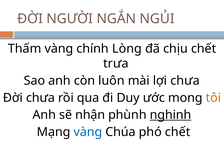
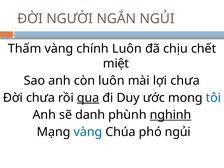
chính Lòng: Lòng -> Luôn (127, 49)
trưa: trưa -> miệt (116, 64)
qua underline: none -> present (88, 98)
tôi colour: orange -> blue (213, 98)
nhận: nhận -> danh (90, 115)
phó chết: chết -> ngủi (178, 132)
